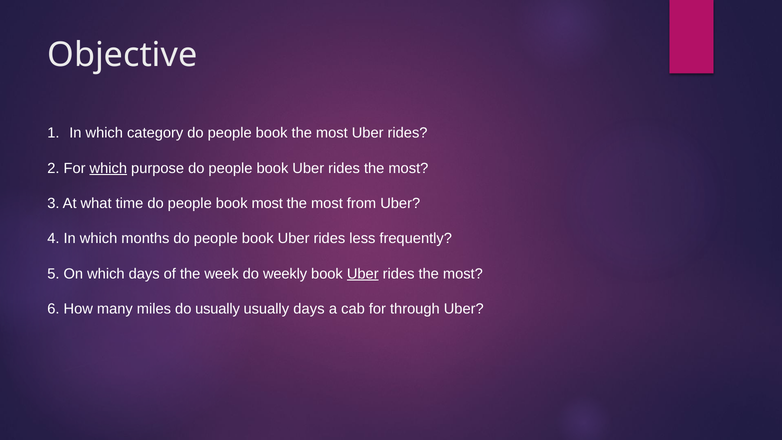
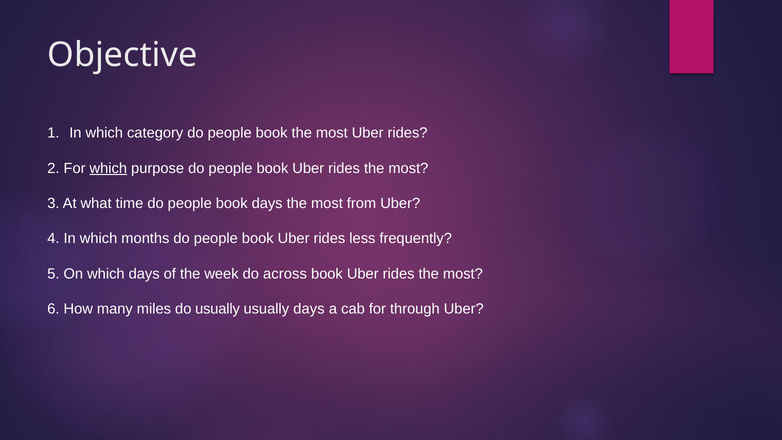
book most: most -> days (267, 203)
weekly: weekly -> across (285, 274)
Uber underline: present -> none (363, 274)
